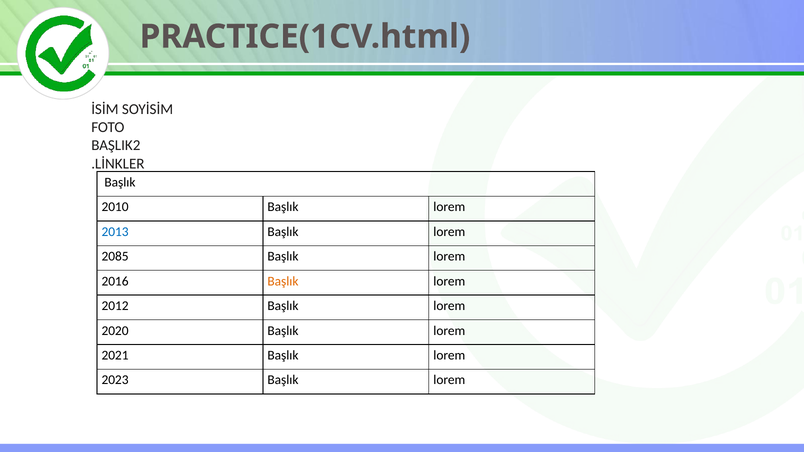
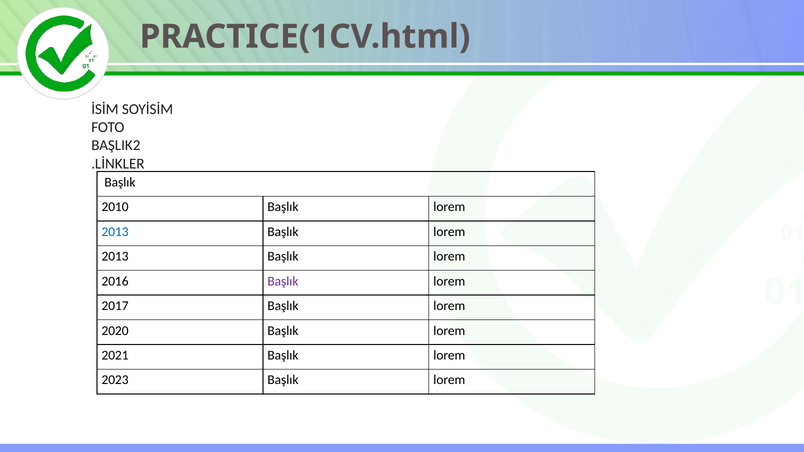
2085: 2085 -> 2013 (115, 257)
Başlık colour: orange -> purple (283, 281)
2012: 2012 -> 2017 (115, 306)
